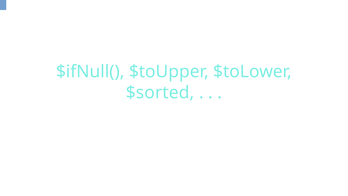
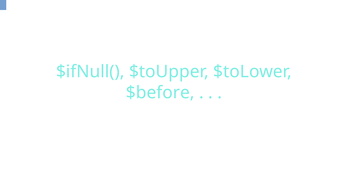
$sorted: $sorted -> $before (160, 93)
